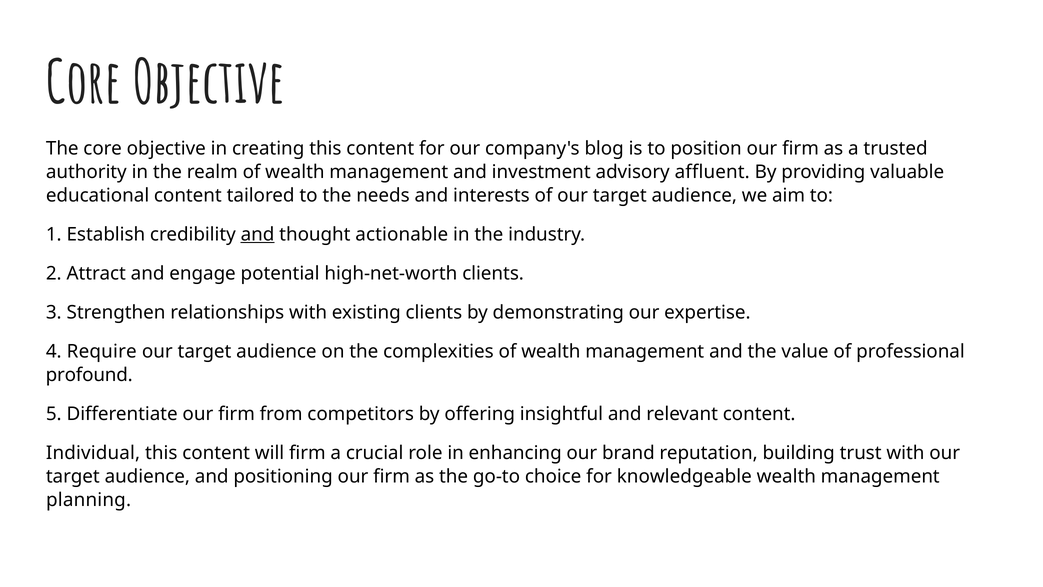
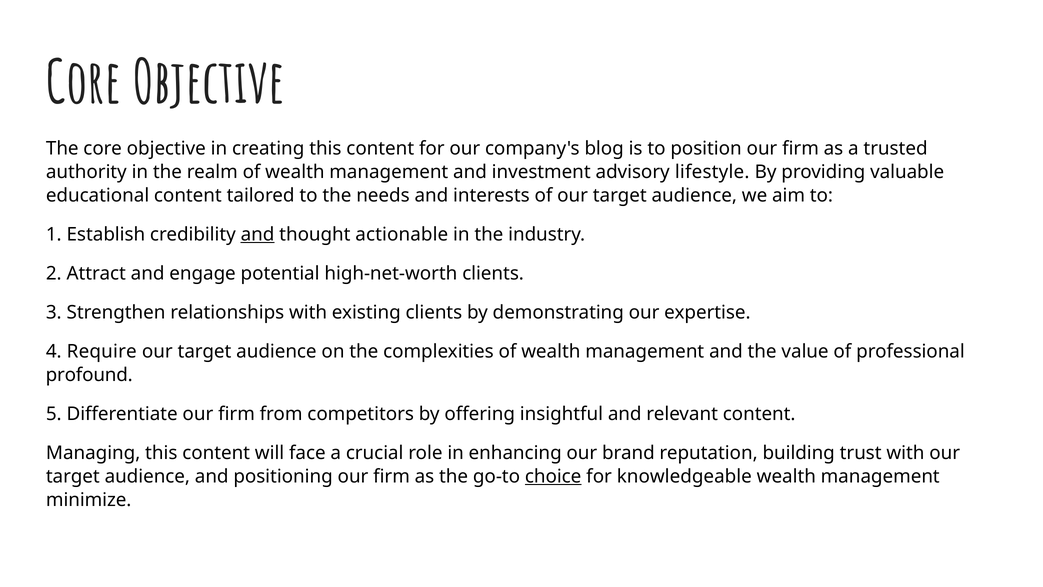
affluent: affluent -> lifestyle (712, 172)
Individual: Individual -> Managing (93, 453)
will firm: firm -> face (307, 453)
choice underline: none -> present (553, 476)
planning: planning -> minimize (89, 500)
